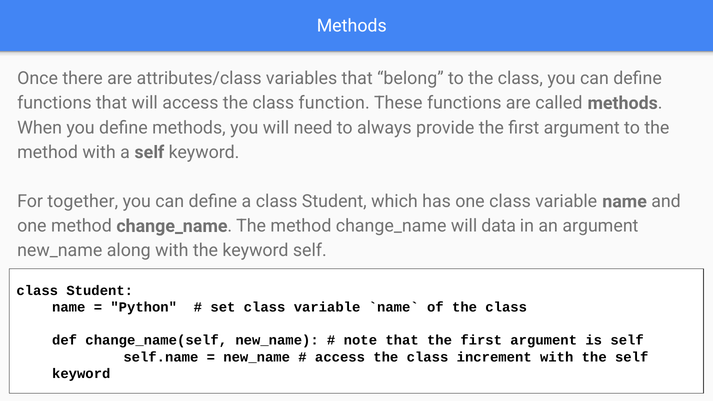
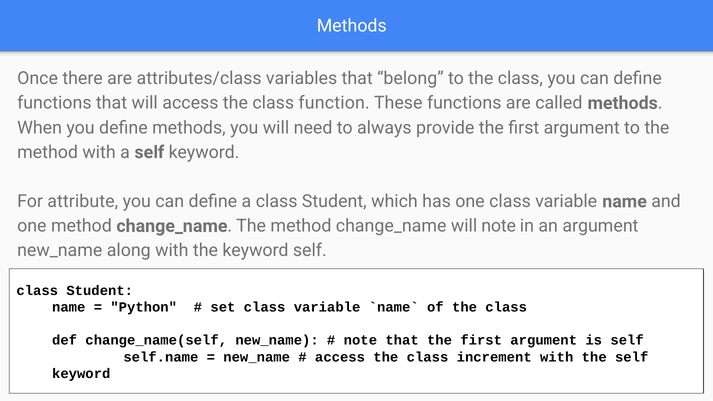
together: together -> attribute (83, 201)
will data: data -> note (499, 226)
